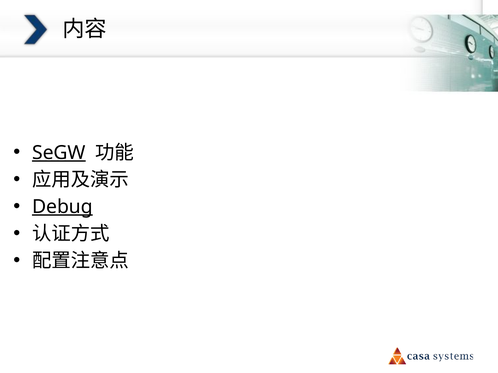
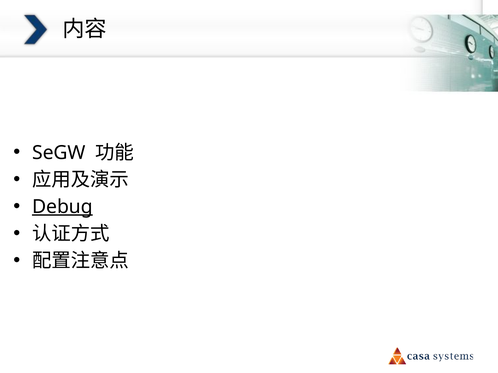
SeGW underline: present -> none (59, 153)
